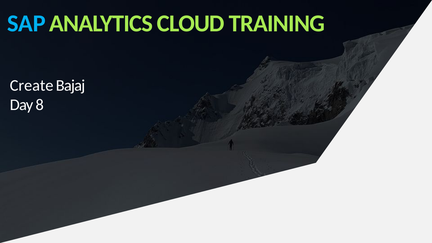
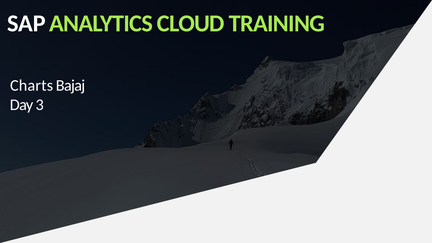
SAP colour: light blue -> white (26, 23)
Create: Create -> Charts (32, 86)
8: 8 -> 3 (40, 105)
